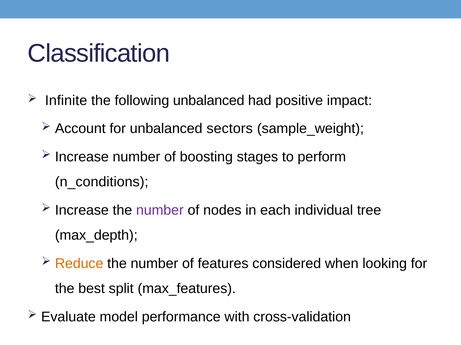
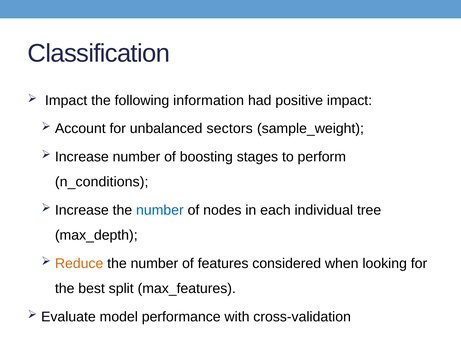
Infinite: Infinite -> Impact (66, 101)
following unbalanced: unbalanced -> information (209, 101)
number colour: purple -> blue (160, 211)
